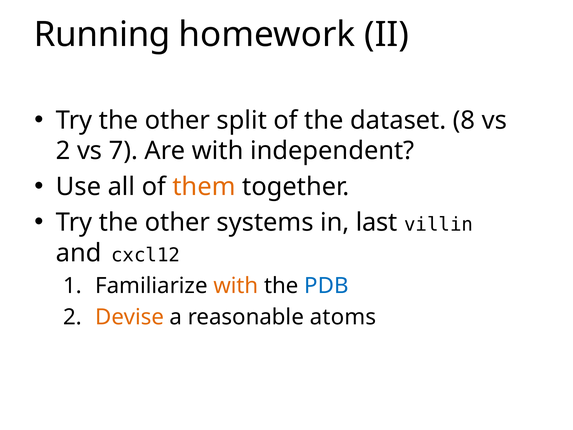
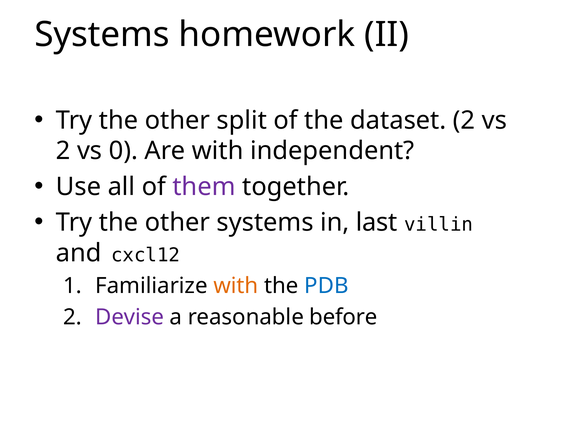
Running: Running -> Systems (102, 34)
dataset 8: 8 -> 2 (464, 120)
7: 7 -> 0 (123, 151)
them colour: orange -> purple (204, 187)
Devise colour: orange -> purple (130, 317)
atoms: atoms -> before (343, 317)
